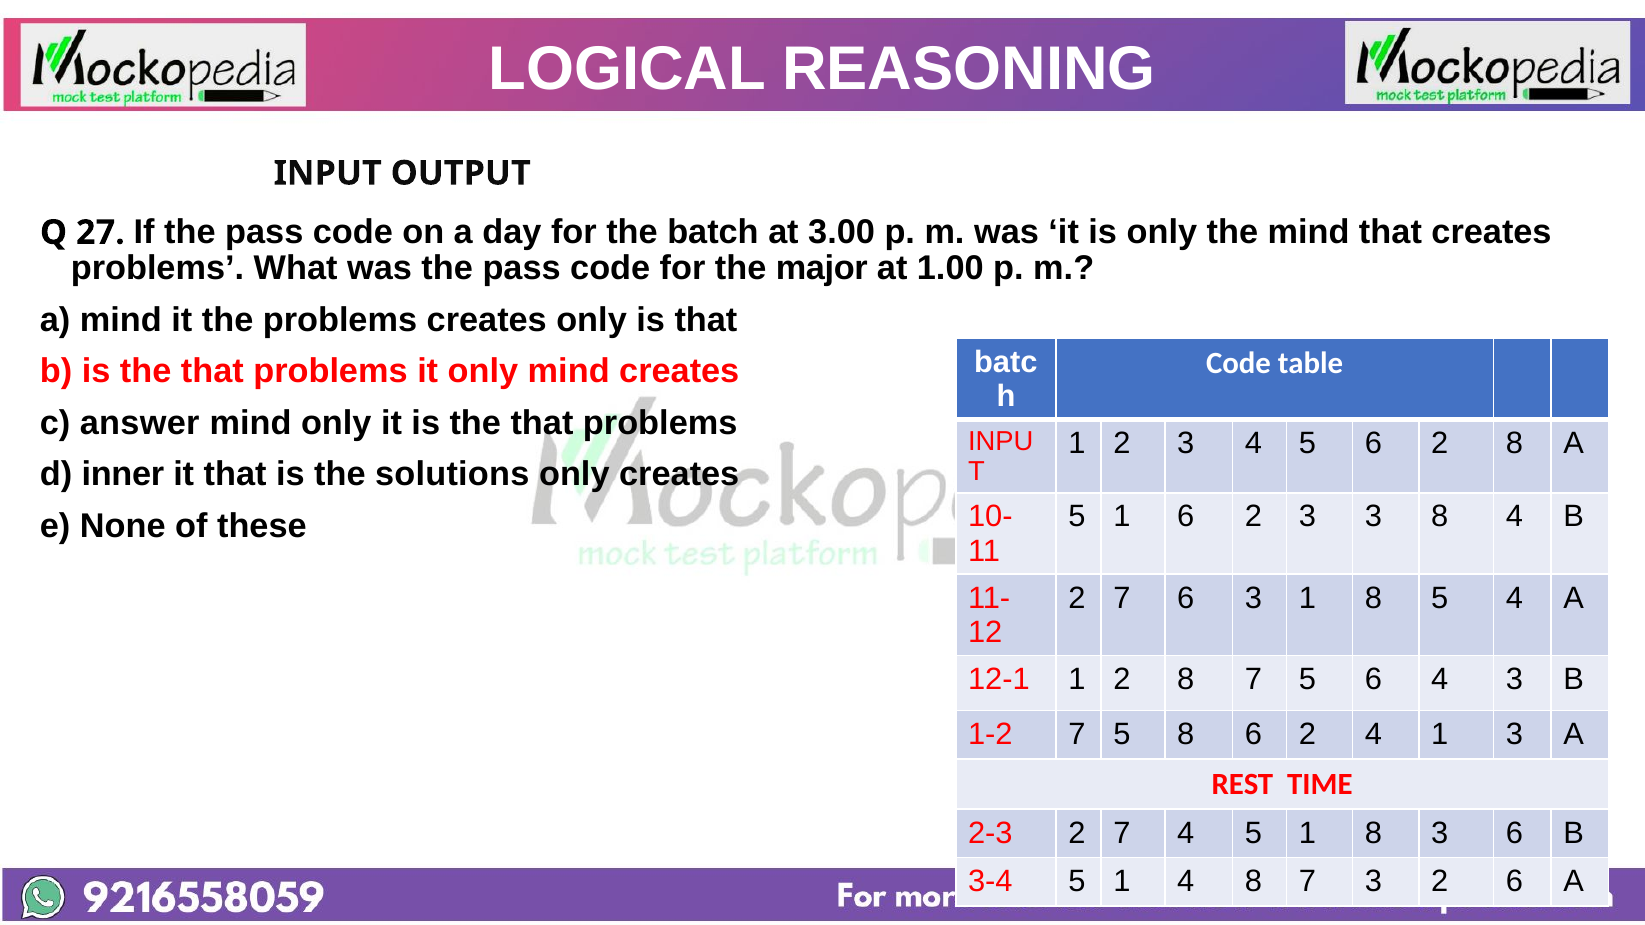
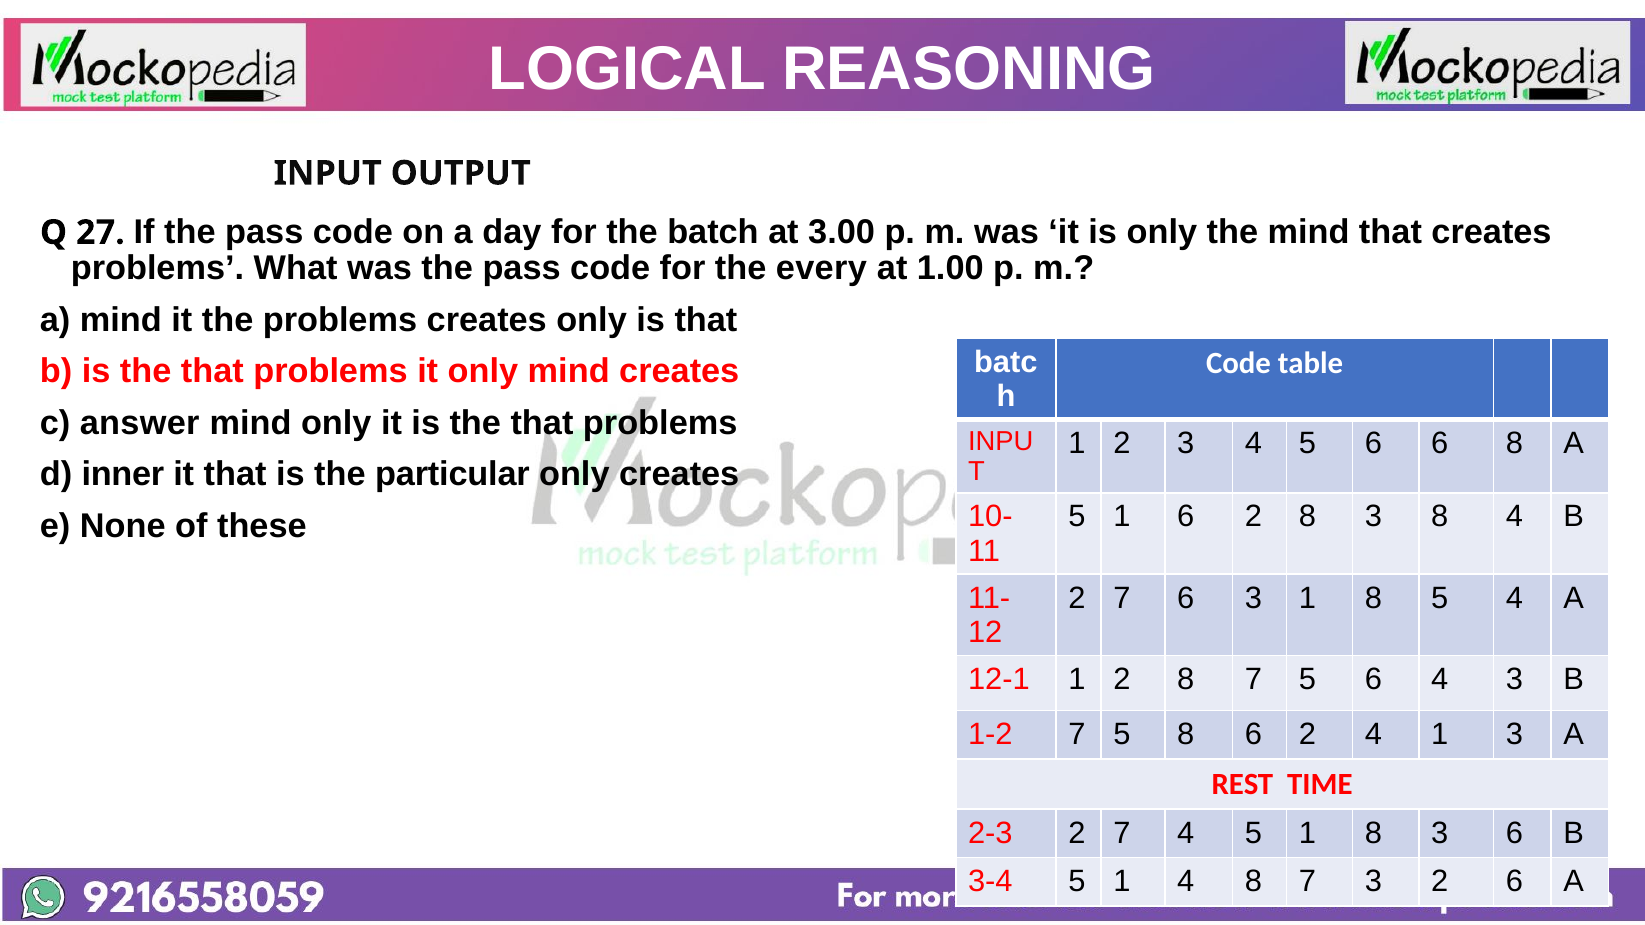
major: major -> every (821, 269)
5 6 2: 2 -> 6 (1440, 444)
solutions: solutions -> particular (452, 475)
6 2 3: 3 -> 8 (1307, 517)
